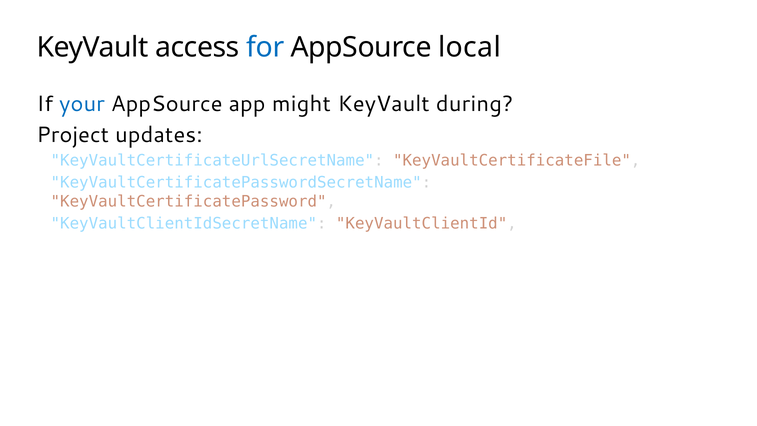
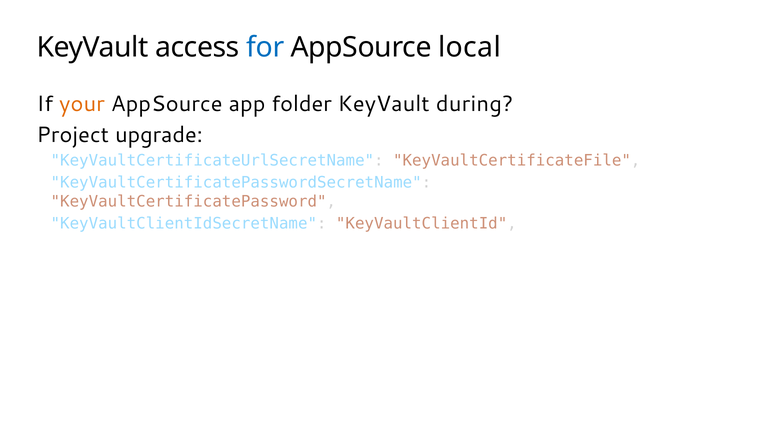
your colour: blue -> orange (82, 104)
might: might -> folder (302, 104)
updates: updates -> upgrade (159, 135)
